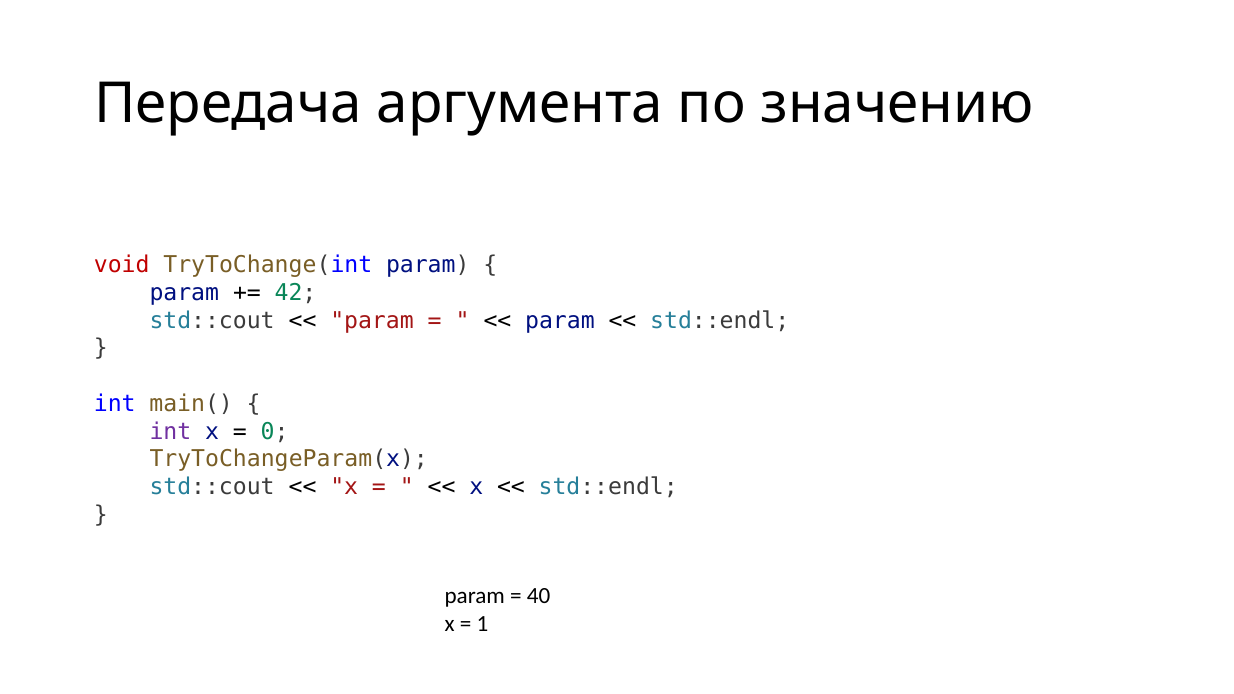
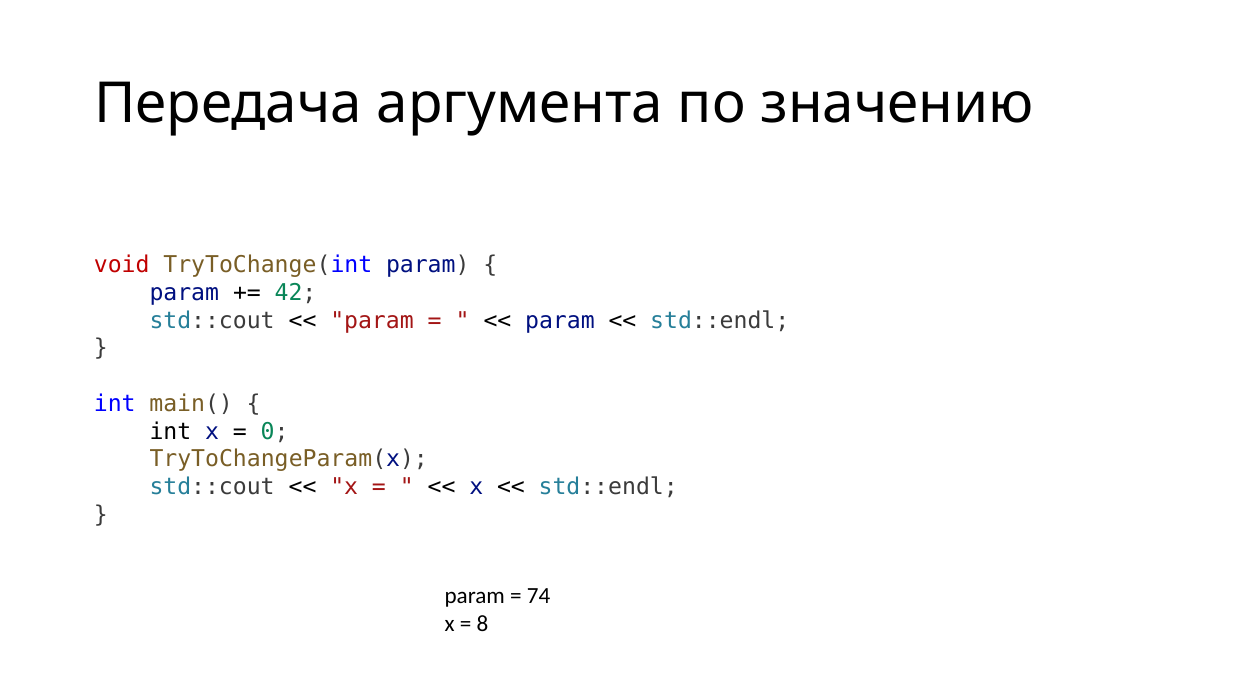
int colour: purple -> black (170, 432)
40: 40 -> 74 (539, 596)
1: 1 -> 8 (482, 624)
